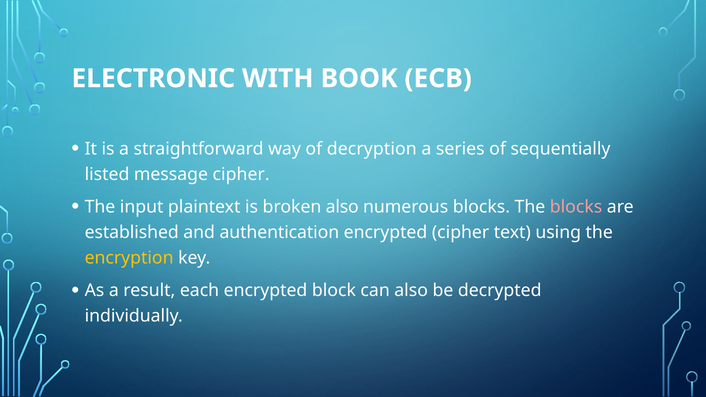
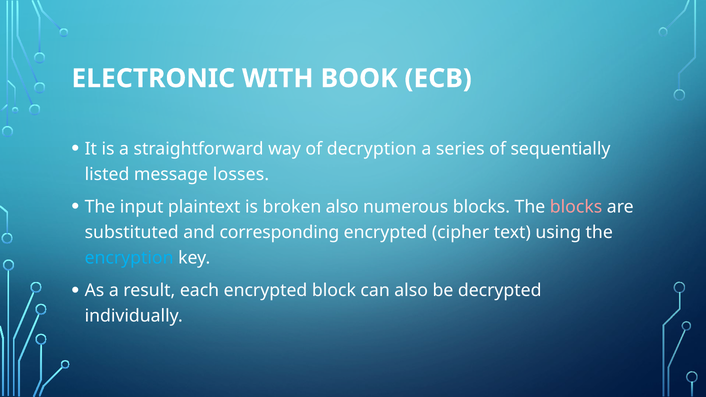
message cipher: cipher -> losses (241, 174)
established: established -> substituted (132, 233)
authentication: authentication -> corresponding (279, 233)
encryption colour: yellow -> light blue (129, 258)
